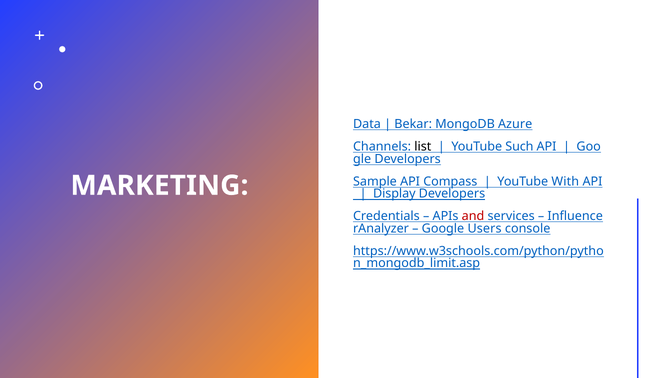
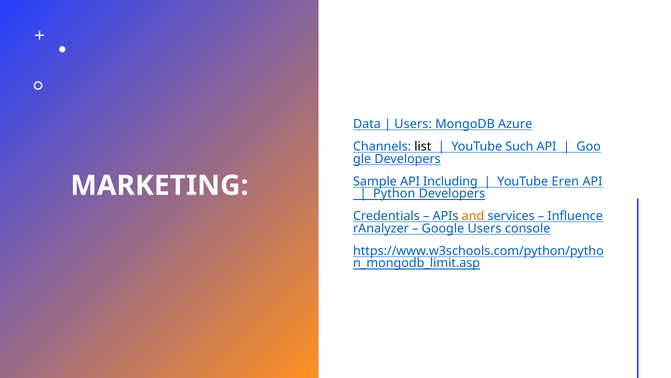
Bekar: Bekar -> Users (413, 124)
Compass: Compass -> Including (450, 181)
With: With -> Eren (565, 181)
Display: Display -> Python (394, 193)
and colour: red -> orange (473, 216)
